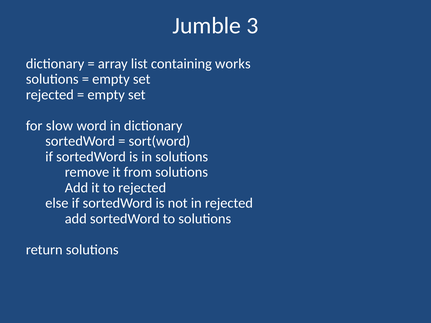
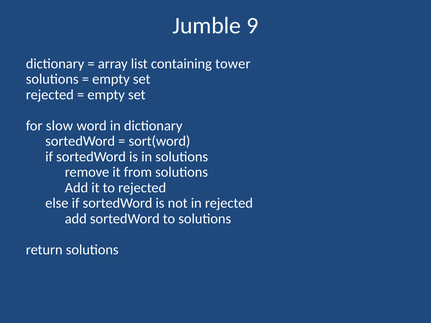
3: 3 -> 9 (252, 26)
works: works -> tower (233, 64)
